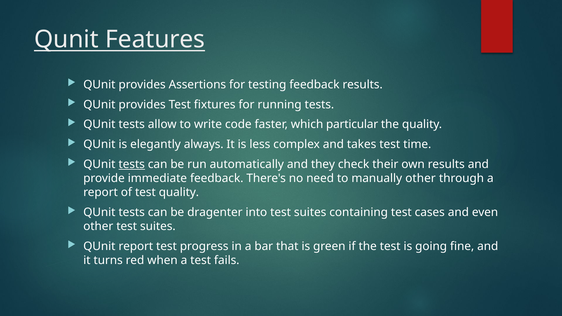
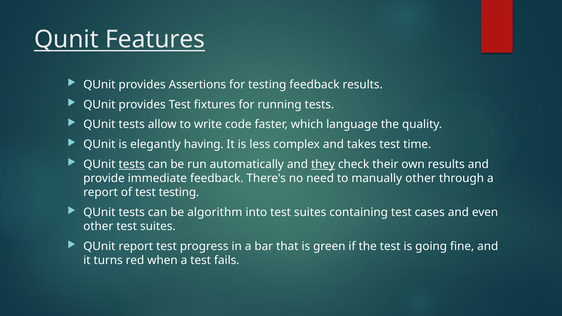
particular: particular -> language (352, 124)
always: always -> having (204, 144)
they underline: none -> present (323, 164)
test quality: quality -> testing (179, 192)
dragenter: dragenter -> algorithm (215, 212)
